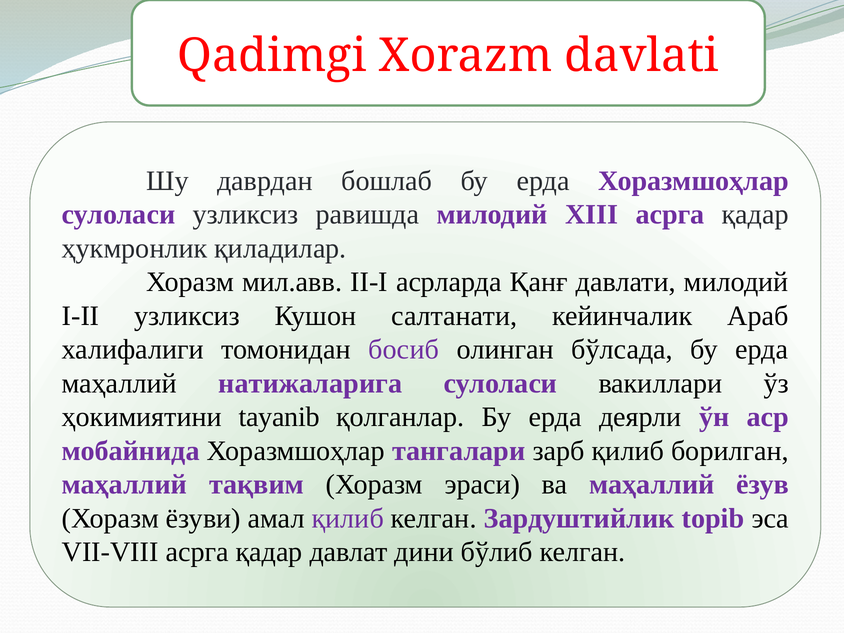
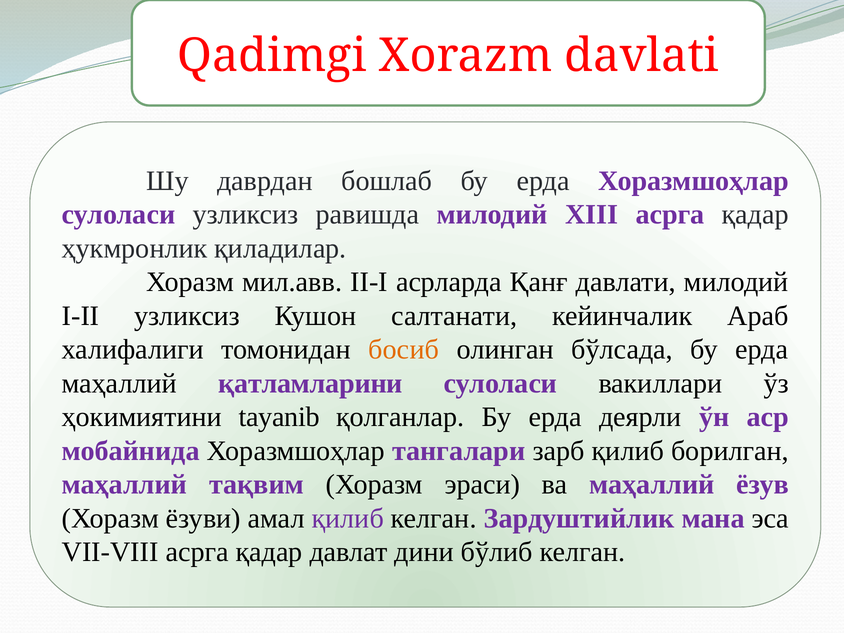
босиб colour: purple -> orange (404, 350)
натижаларига: натижаларига -> қатламларини (310, 383)
topib: topib -> мана (713, 518)
